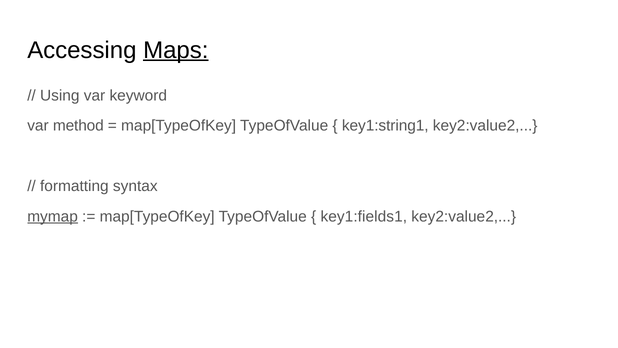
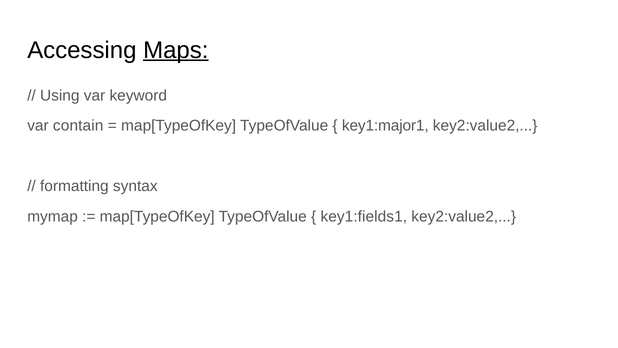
method: method -> contain (78, 126)
key1:string1: key1:string1 -> key1:major1 (385, 126)
mymap underline: present -> none (53, 216)
